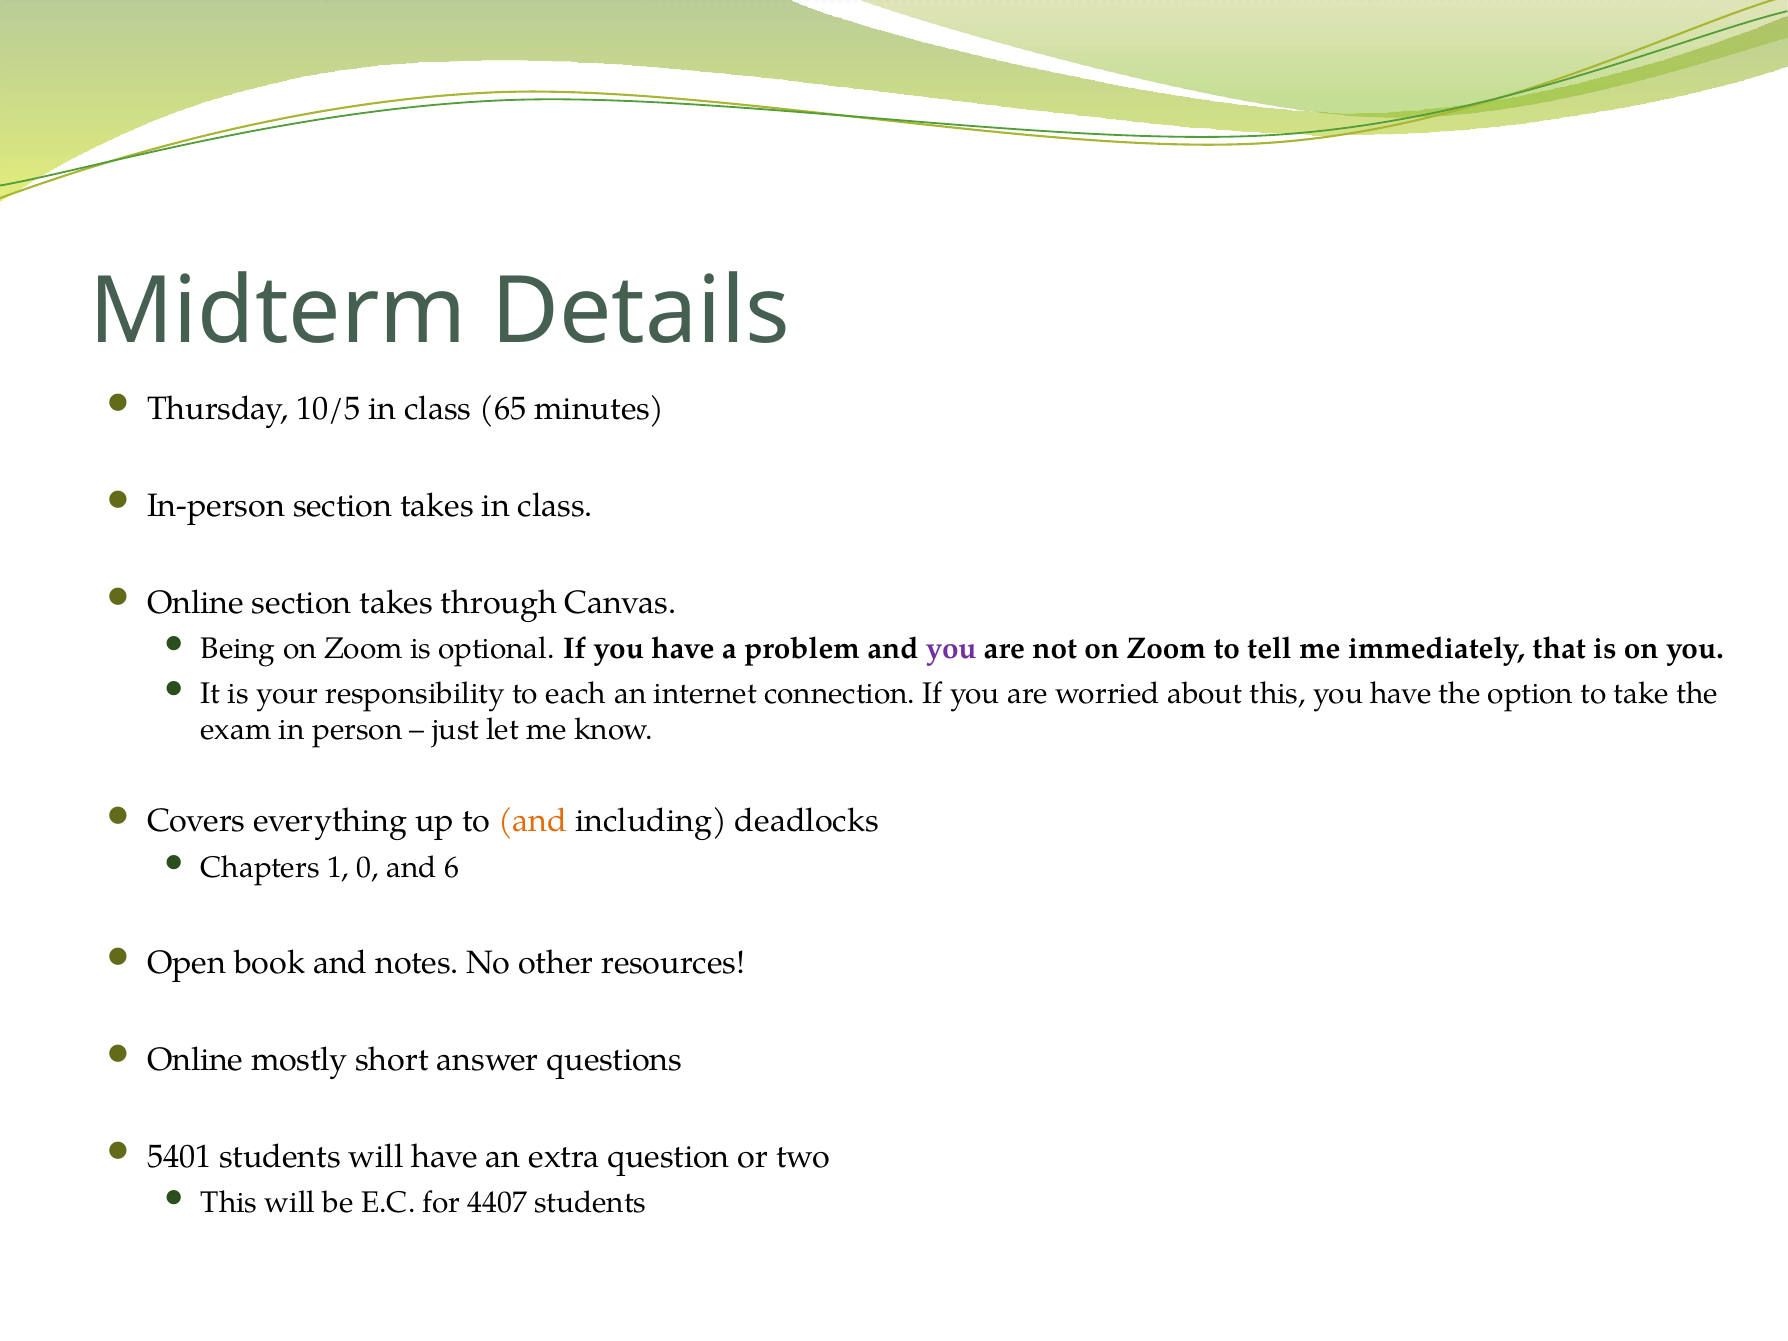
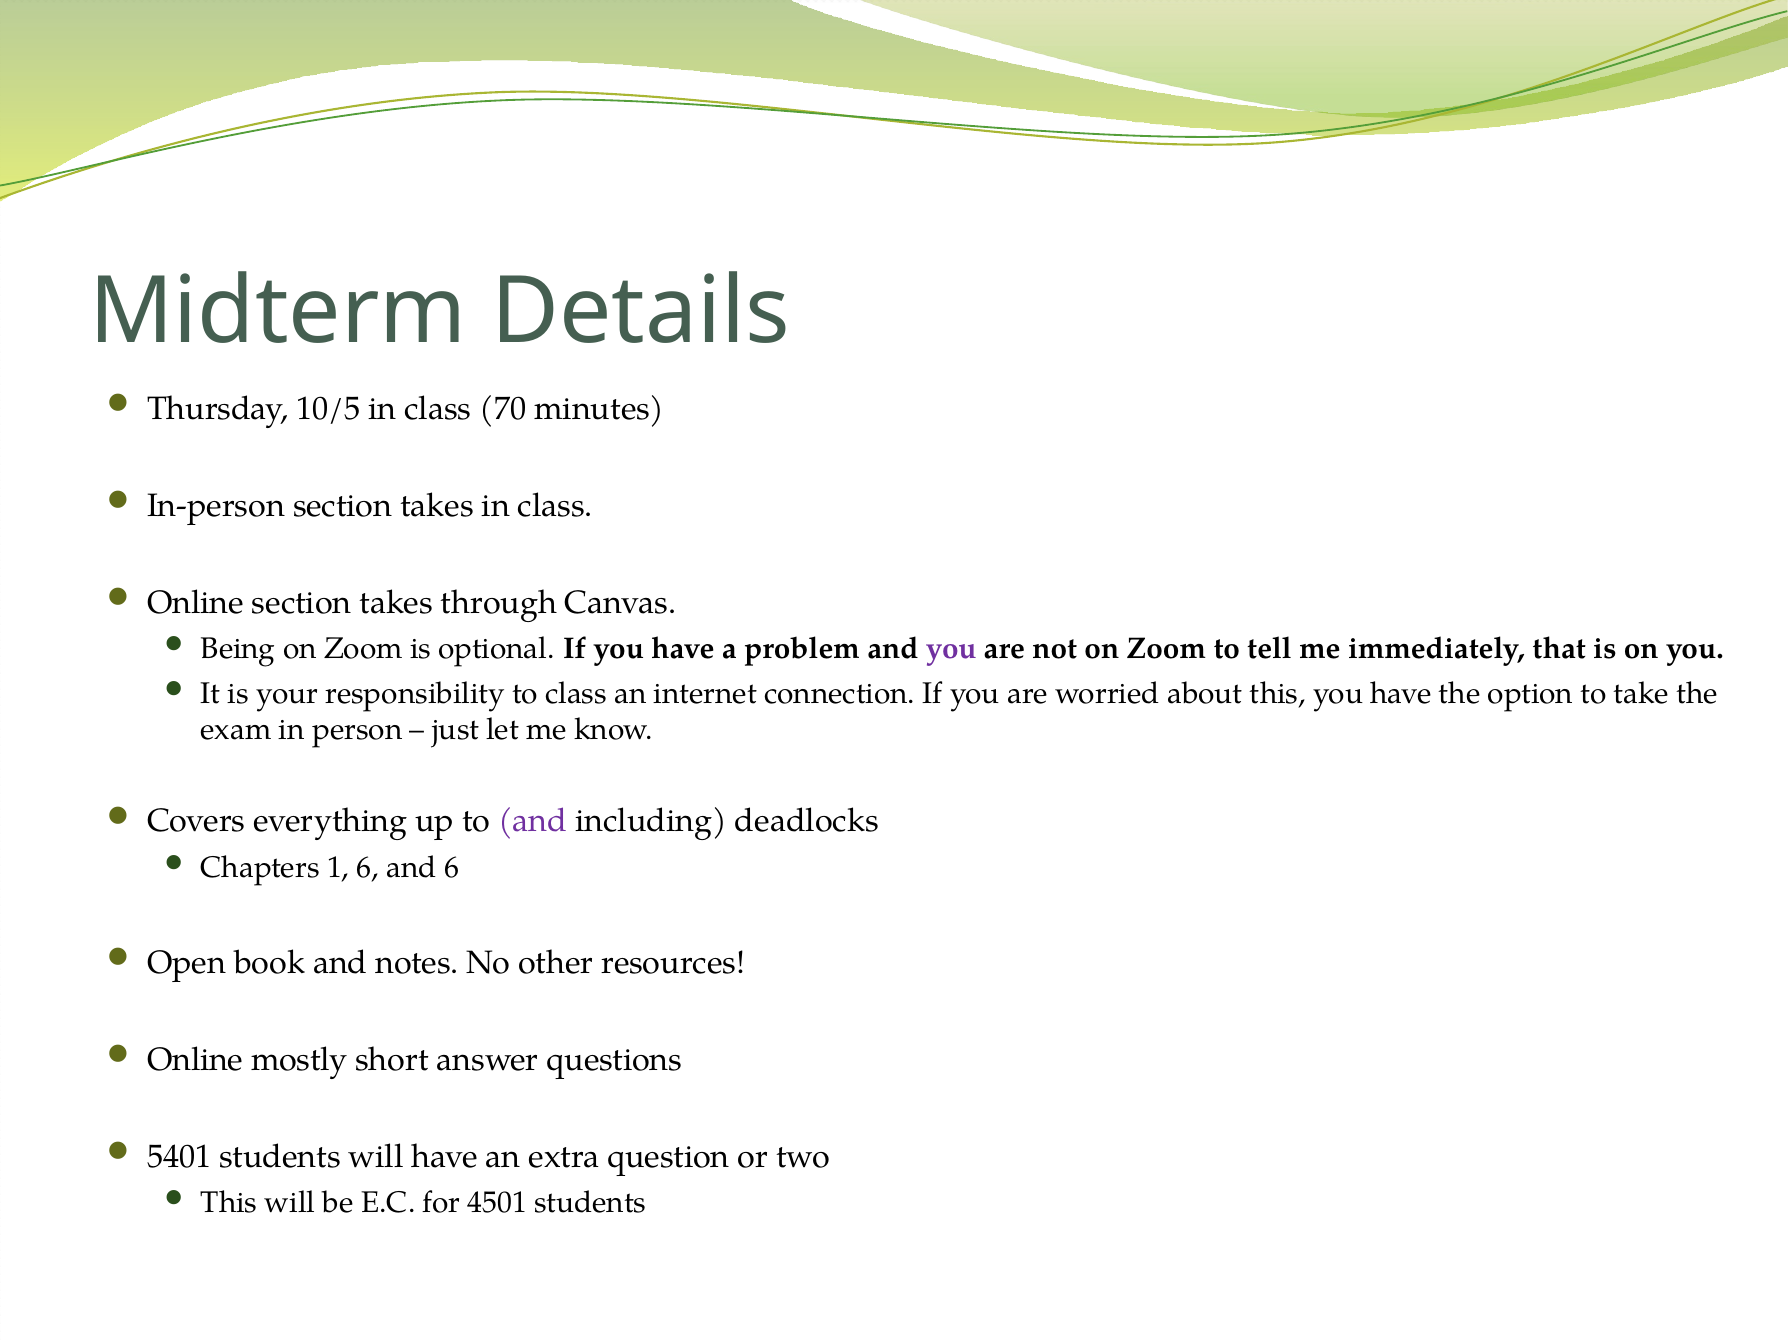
65: 65 -> 70 (503, 409)
to each: each -> class (576, 694)
and colour: orange -> purple (533, 821)
1 0: 0 -> 6 (368, 867)
4407: 4407 -> 4501 (497, 1203)
